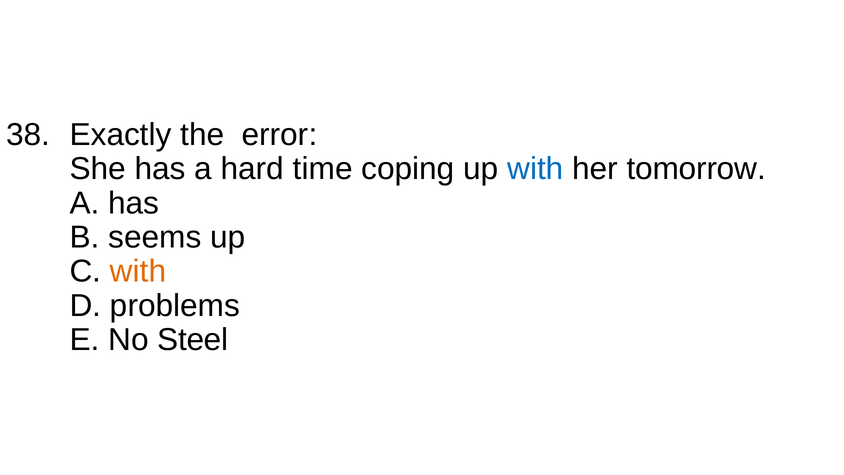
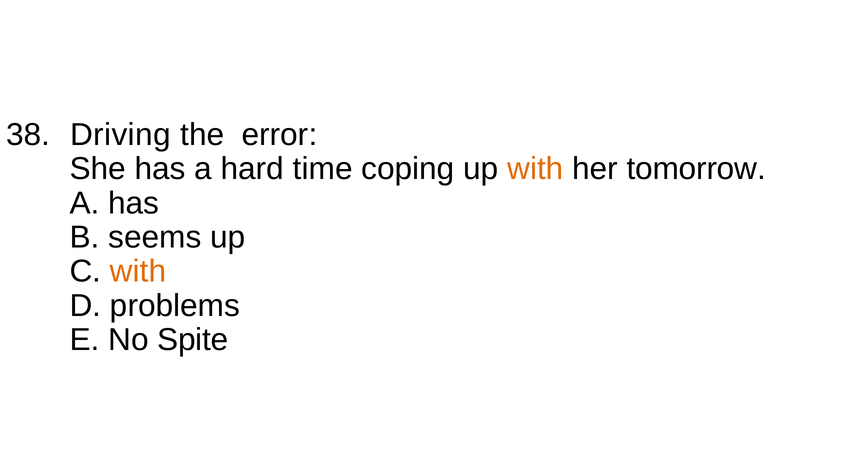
Exactly: Exactly -> Driving (120, 135)
with colour: blue -> orange (535, 169)
Steel: Steel -> Spite (193, 340)
